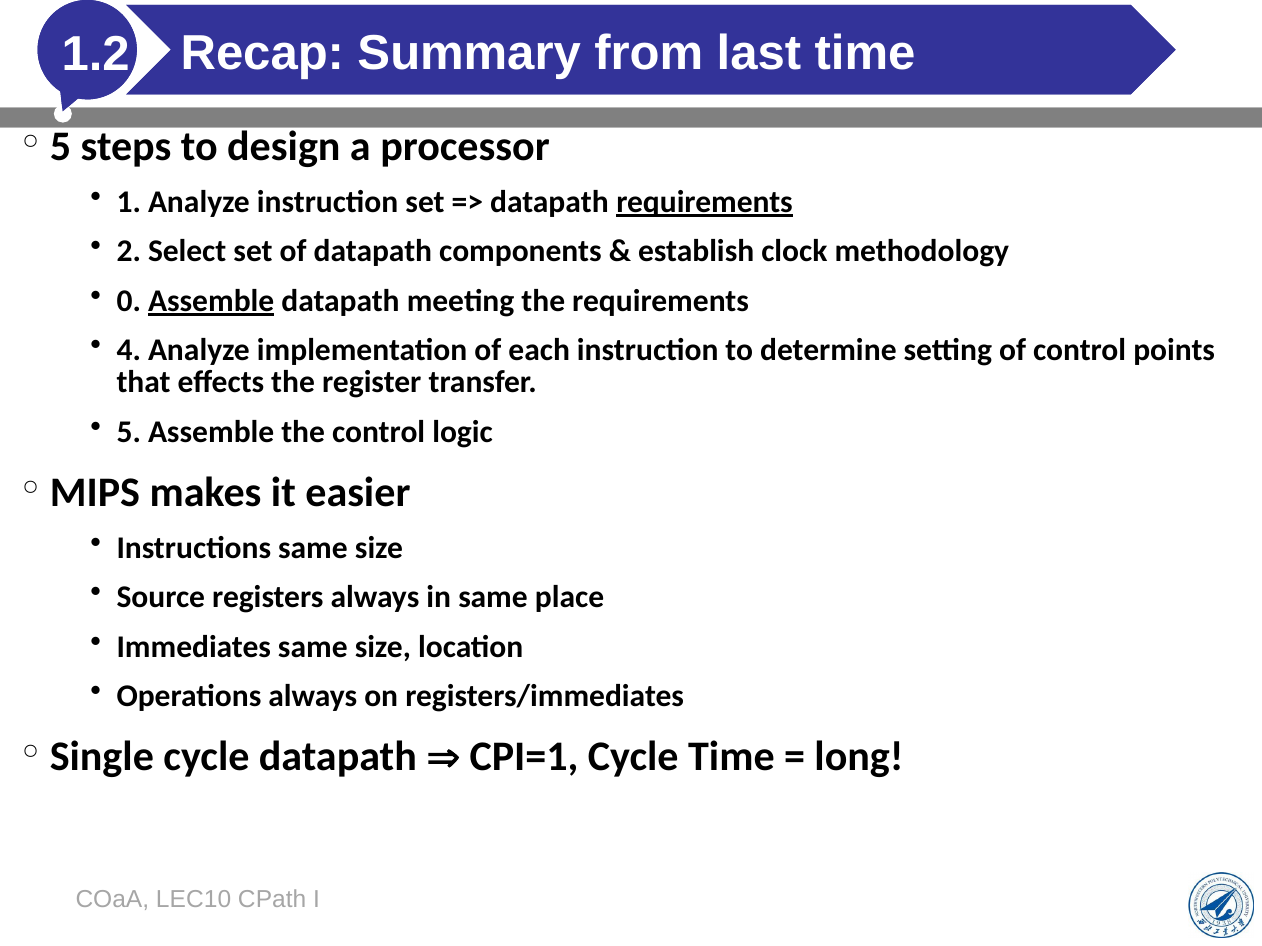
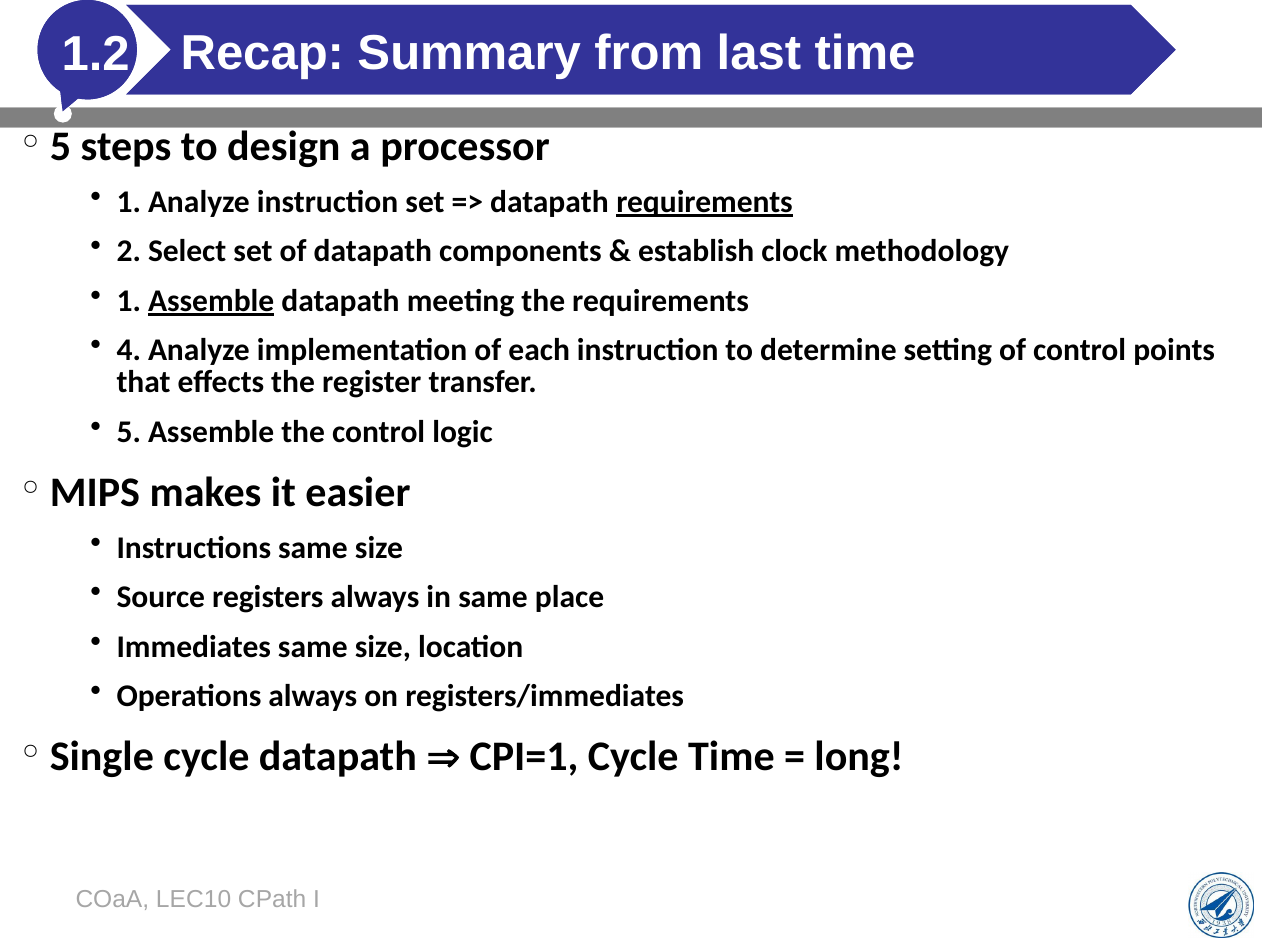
0: 0 -> 1 (129, 301)
